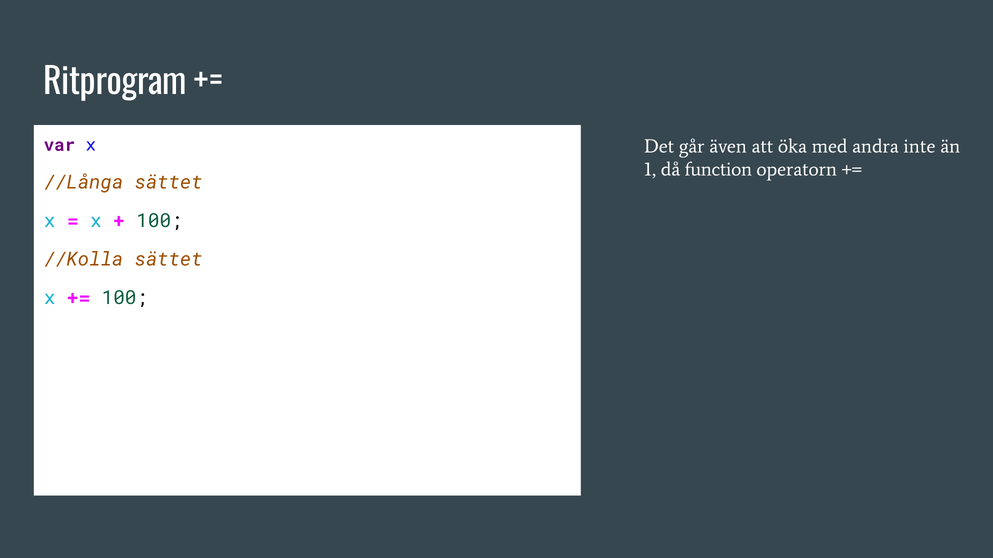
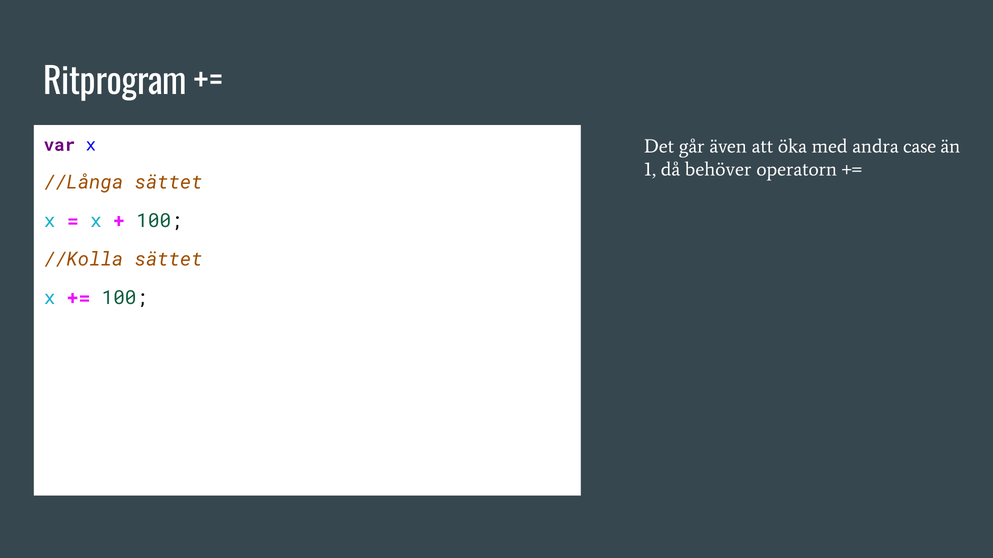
inte: inte -> case (920, 147)
function: function -> behöver (718, 170)
